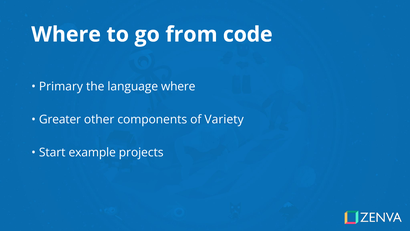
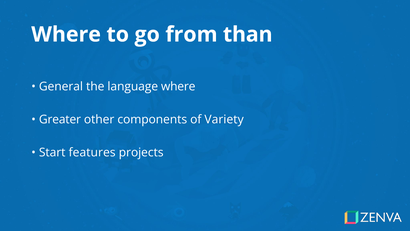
code: code -> than (248, 34)
Primary: Primary -> General (61, 86)
example: example -> features (92, 152)
